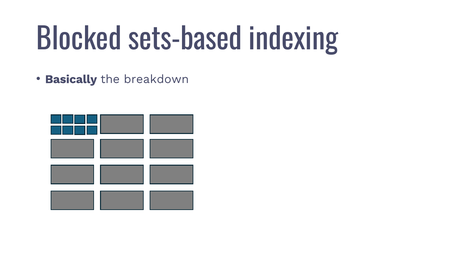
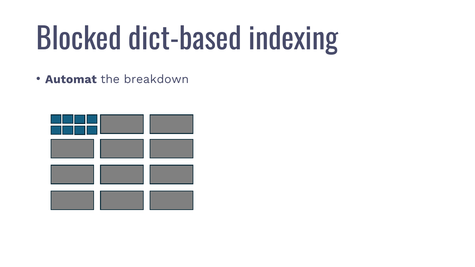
sets-based: sets-based -> dict-based (185, 40)
Basically: Basically -> Automat (71, 79)
